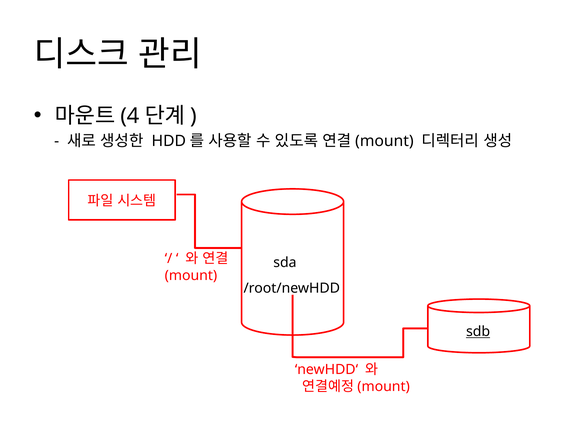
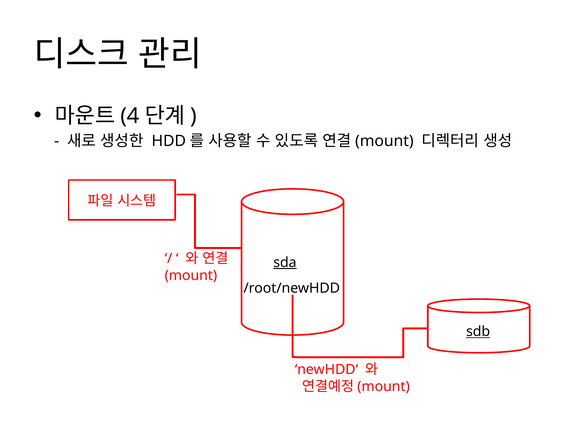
sda underline: none -> present (285, 263)
